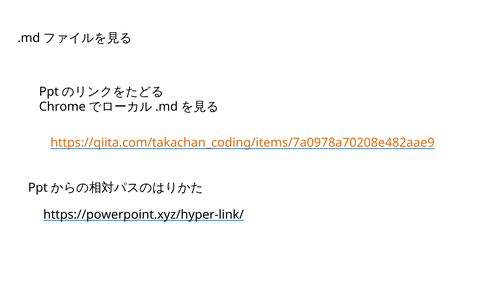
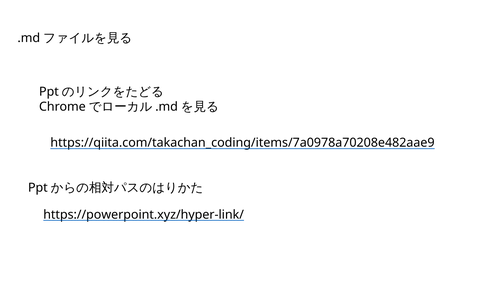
https://qiita.com/takachan_coding/items/7a0978a70208e482aae9 colour: orange -> black (242, 143)
